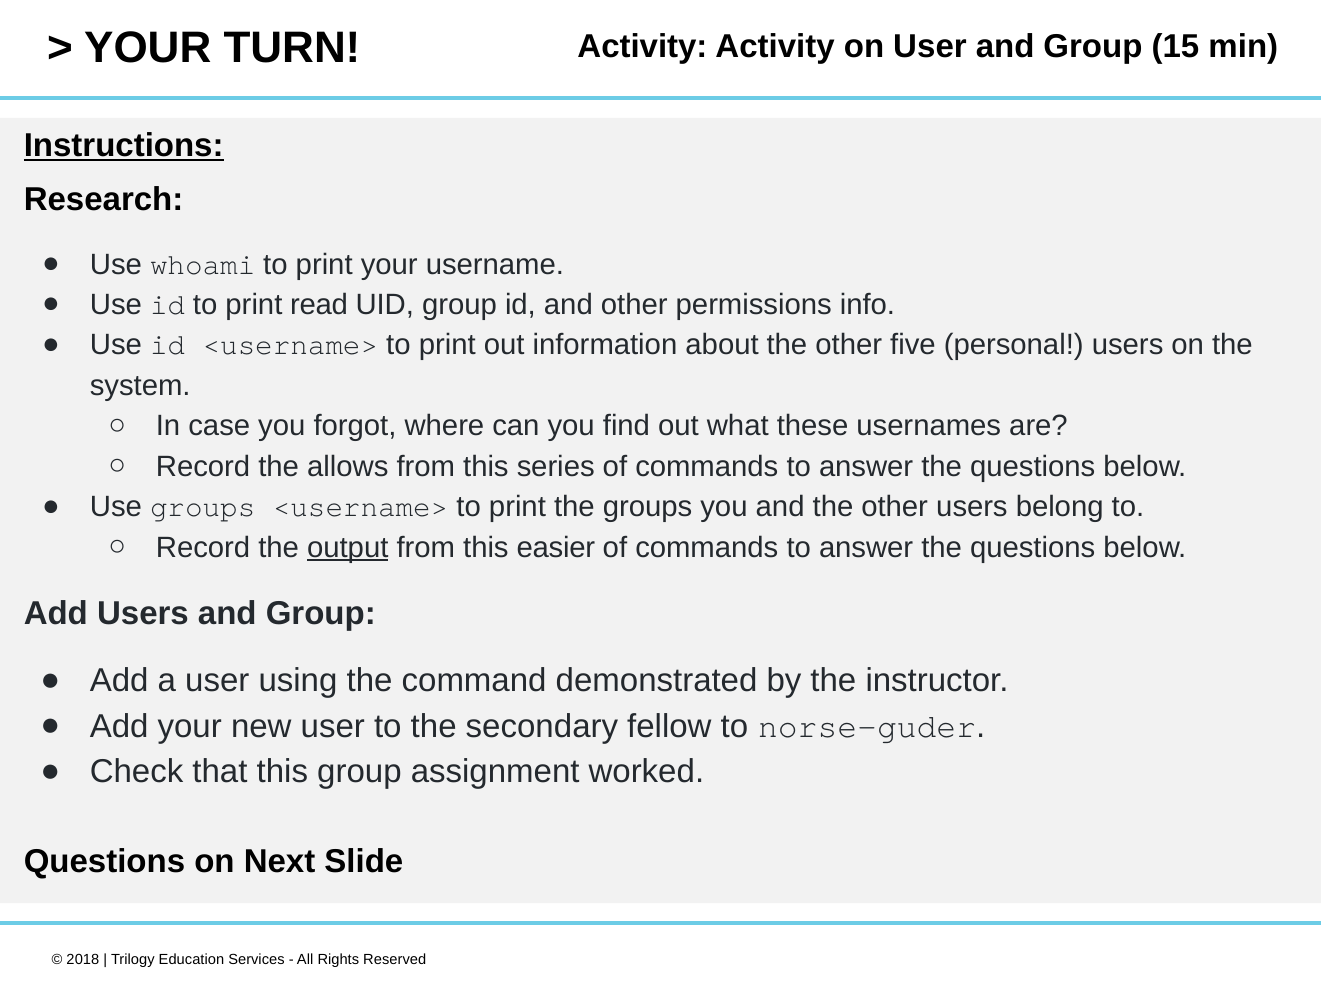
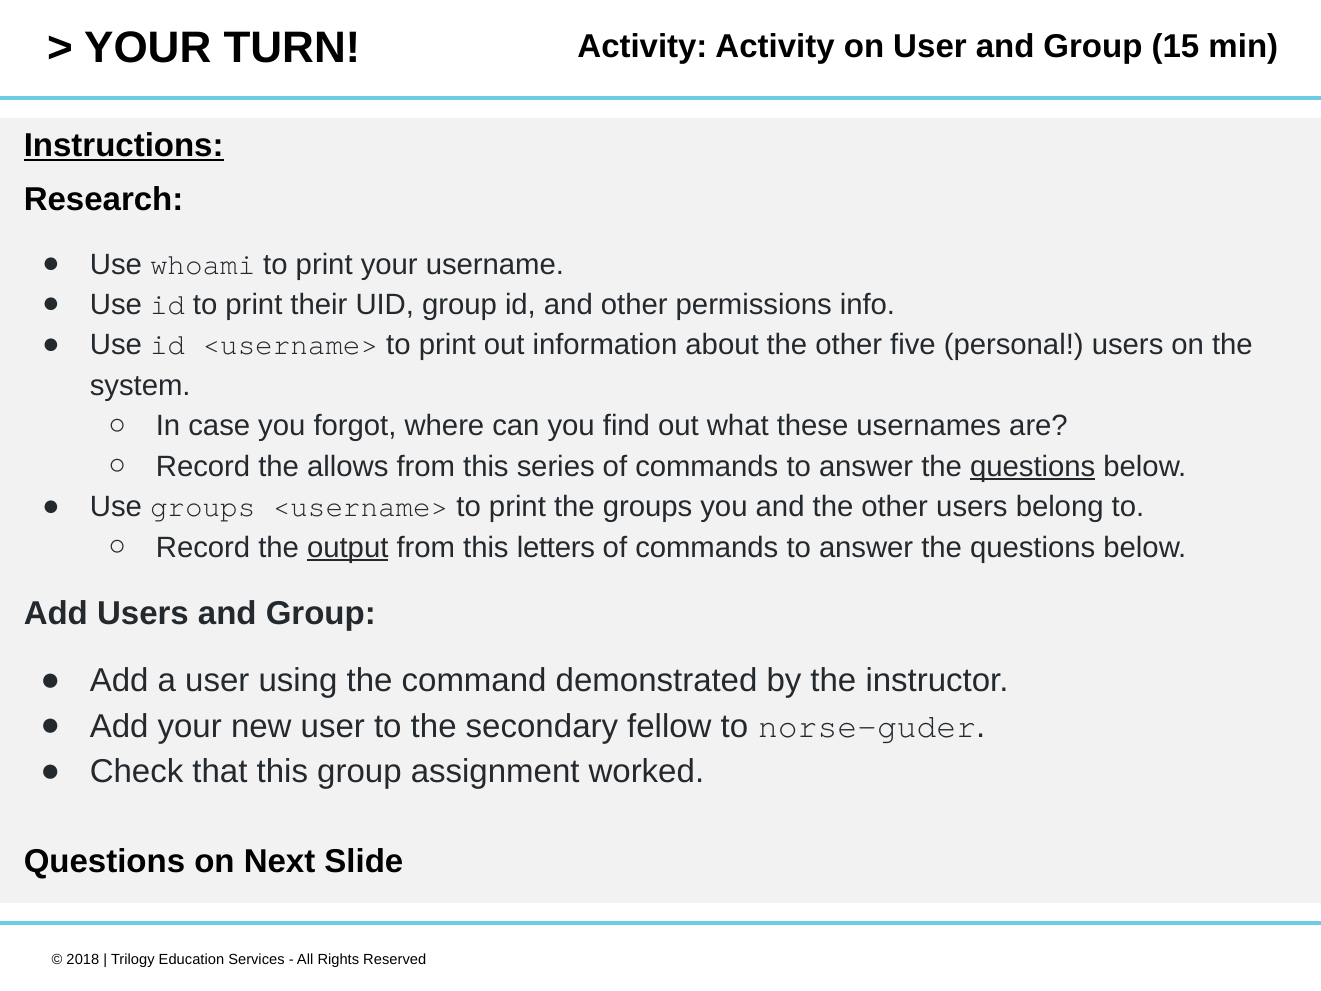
read: read -> their (319, 305)
questions underline: none -> present (1033, 467)
easier: easier -> letters (556, 548)
